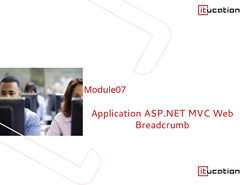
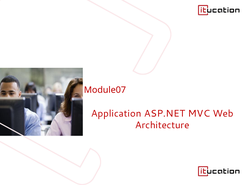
Breadcrumb: Breadcrumb -> Architecture (162, 125)
